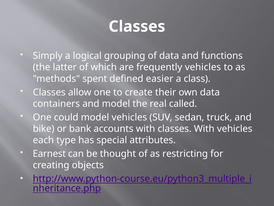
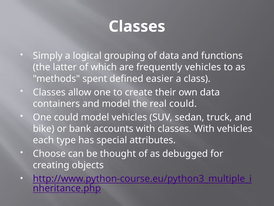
real called: called -> could (183, 103)
Earnest: Earnest -> Choose (49, 153)
restricting: restricting -> debugged (185, 153)
